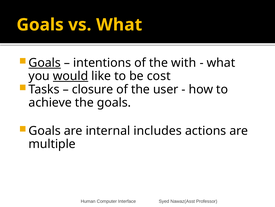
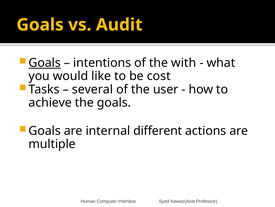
vs What: What -> Audit (119, 25)
would underline: present -> none (71, 76)
closure: closure -> several (92, 89)
includes: includes -> different (158, 130)
